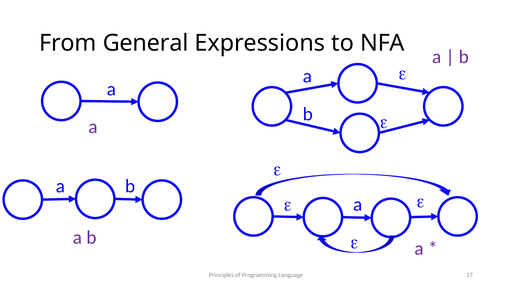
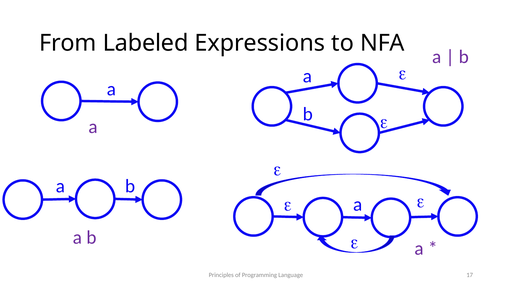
General: General -> Labeled (146, 43)
